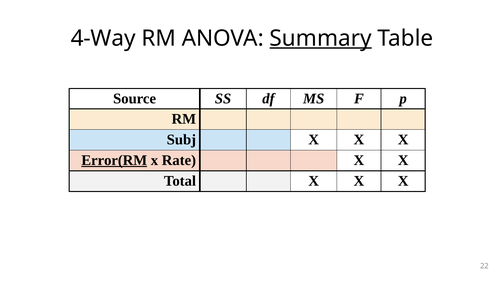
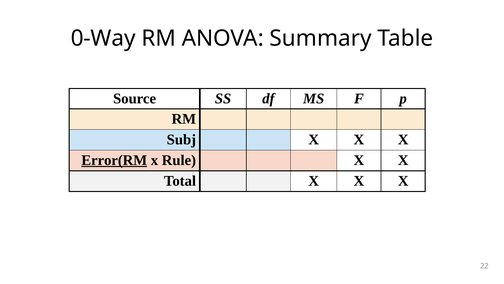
4-Way: 4-Way -> 0-Way (103, 38)
Summary underline: present -> none (321, 38)
Rate: Rate -> Rule (179, 160)
